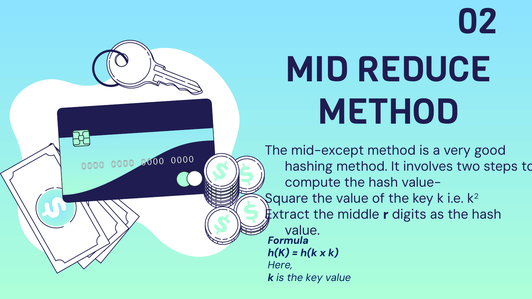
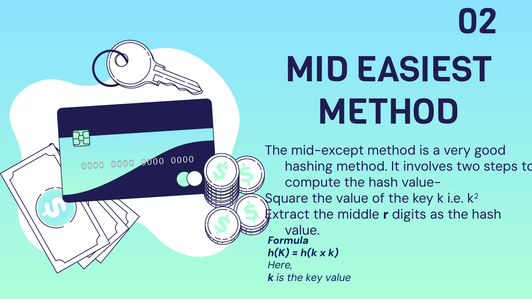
REDUCE: REDUCE -> EASIEST (424, 70)
